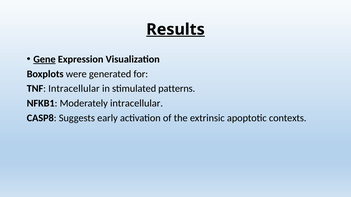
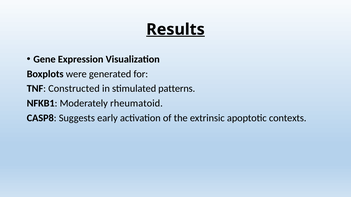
Gene underline: present -> none (44, 59)
TNF Intracellular: Intracellular -> Constructed (74, 89)
Moderately intracellular: intracellular -> rheumatoid (136, 103)
